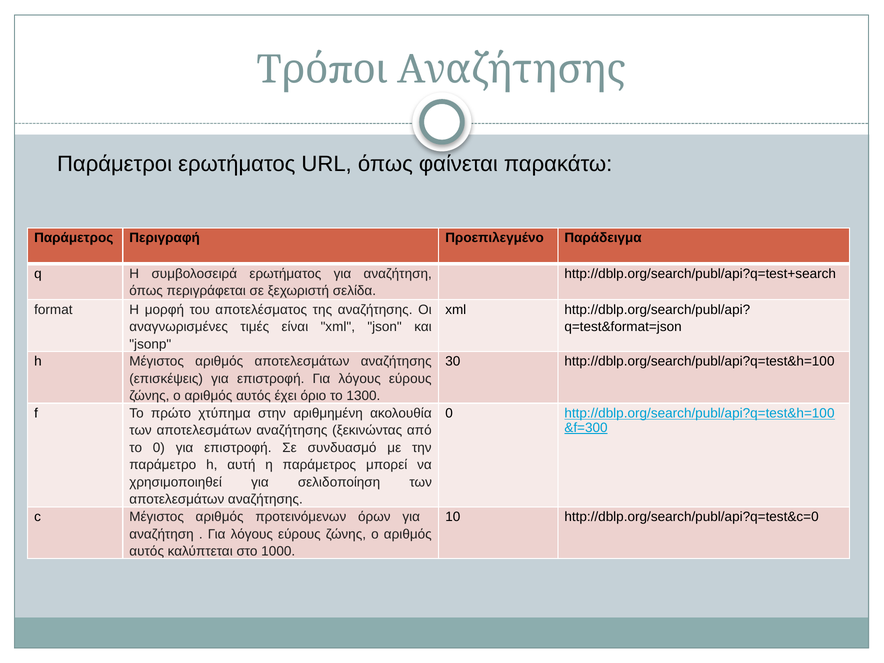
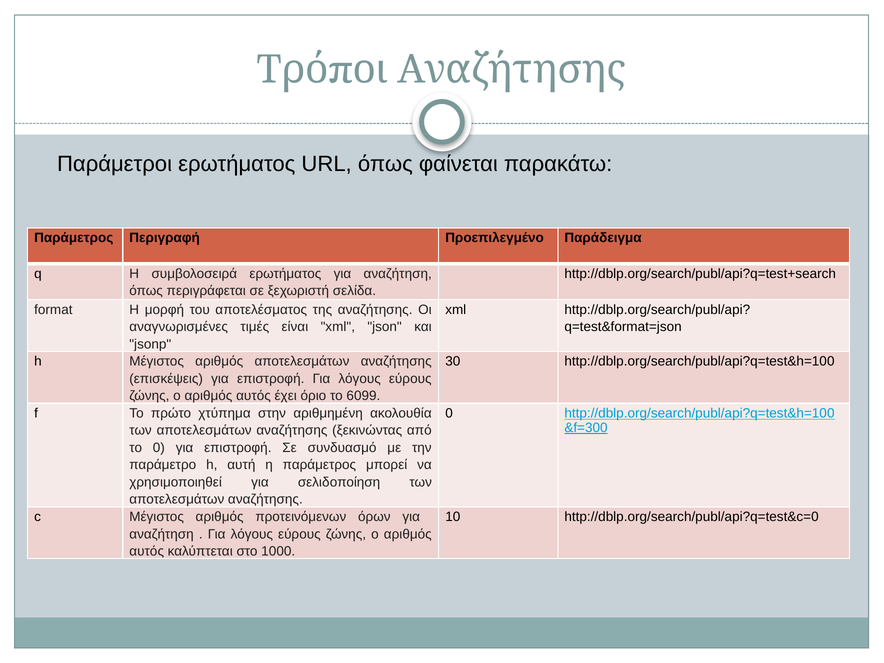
1300: 1300 -> 6099 (363, 396)
